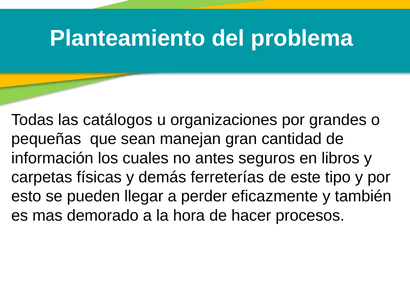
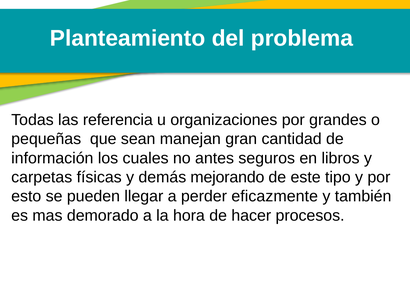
catálogos: catálogos -> referencia (118, 120)
ferreterías: ferreterías -> mejorando (227, 178)
